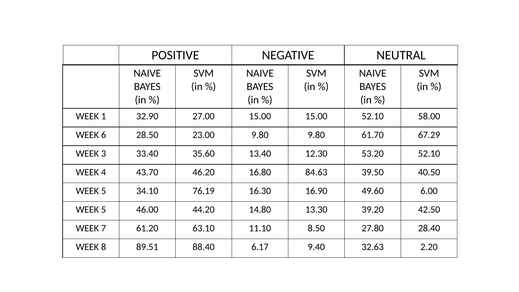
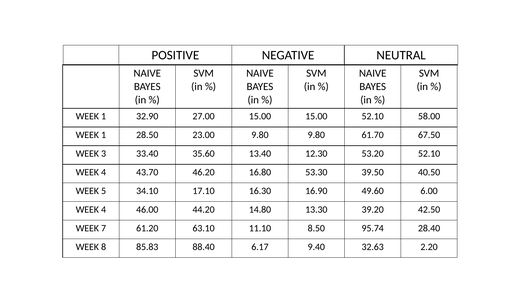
6: 6 -> 1 (104, 135)
67.29: 67.29 -> 67.50 (429, 135)
84.63: 84.63 -> 53.30 (316, 172)
76.19: 76.19 -> 17.10 (204, 191)
5: 5 -> 4 (104, 210)
27.80: 27.80 -> 95.74 (373, 228)
89.51: 89.51 -> 85.83 (147, 247)
